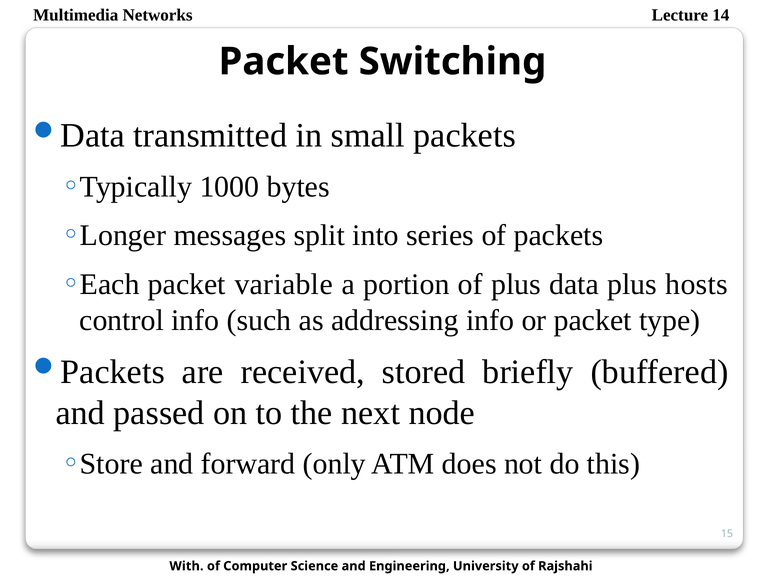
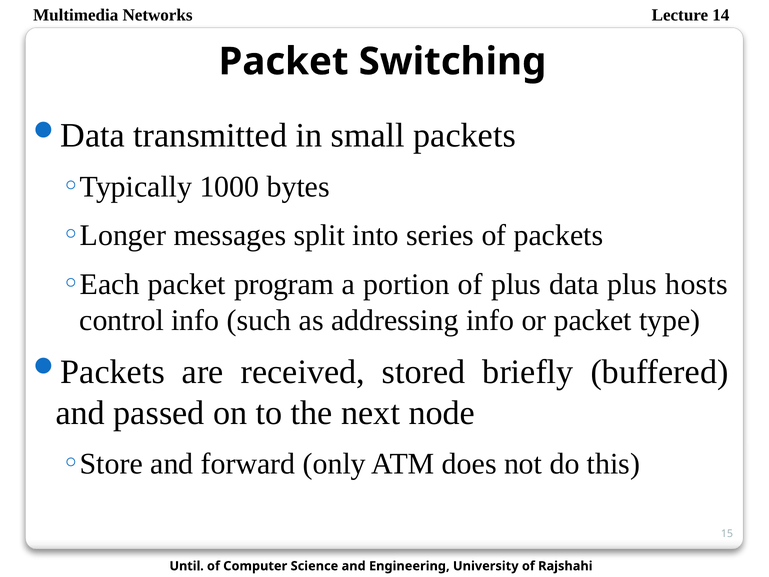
variable: variable -> program (284, 284)
With: With -> Until (187, 566)
